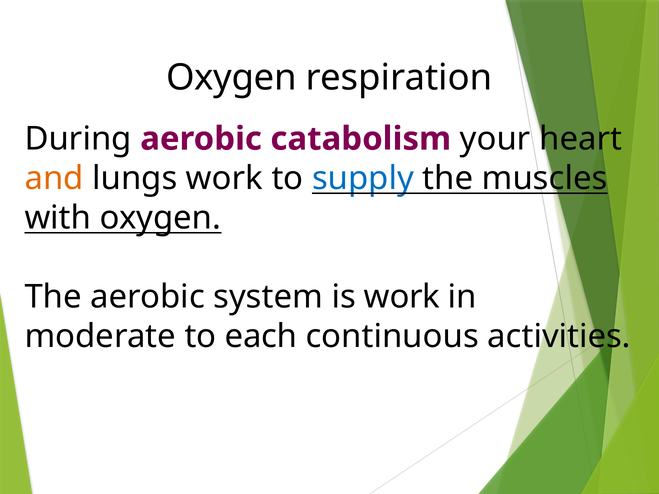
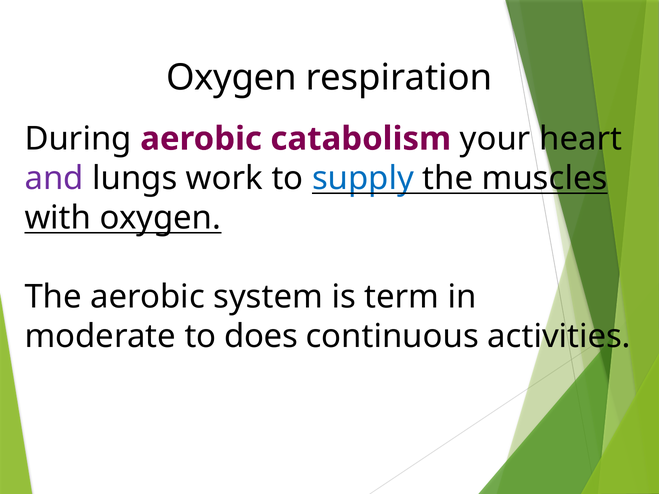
and colour: orange -> purple (54, 178)
is work: work -> term (402, 297)
each: each -> does (261, 337)
